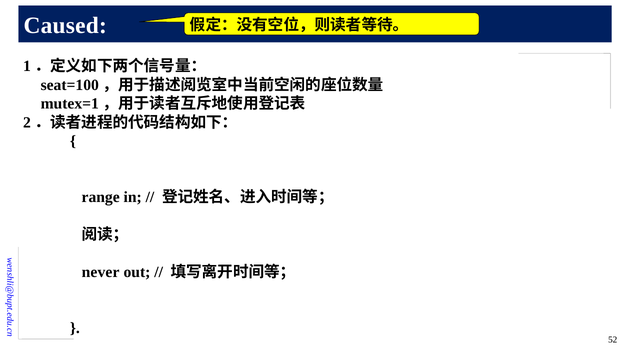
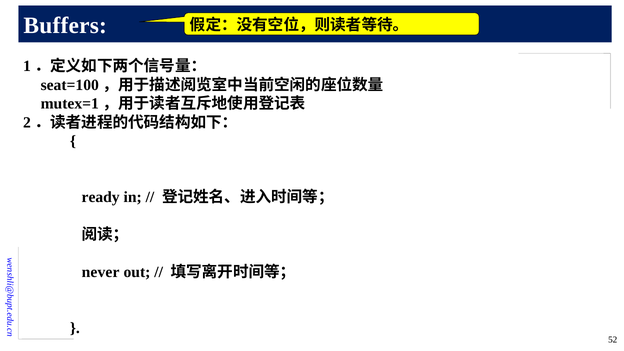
Caused: Caused -> Buffers (65, 26)
range: range -> ready (101, 197)
